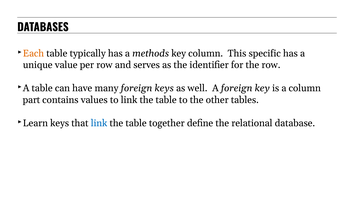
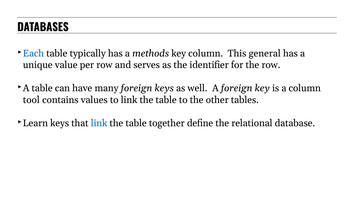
Each colour: orange -> blue (33, 53)
specific: specific -> general (265, 53)
part: part -> tool (31, 100)
